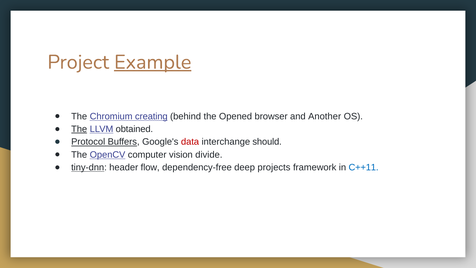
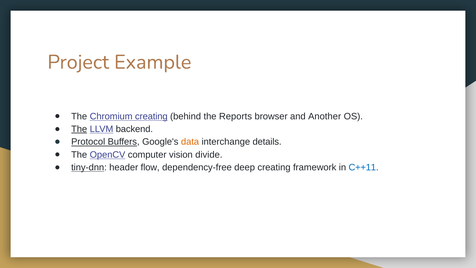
Example underline: present -> none (153, 62)
Opened: Opened -> Reports (236, 116)
obtained: obtained -> backend (134, 129)
data colour: red -> orange (190, 142)
should: should -> details (267, 142)
deep projects: projects -> creating (274, 167)
